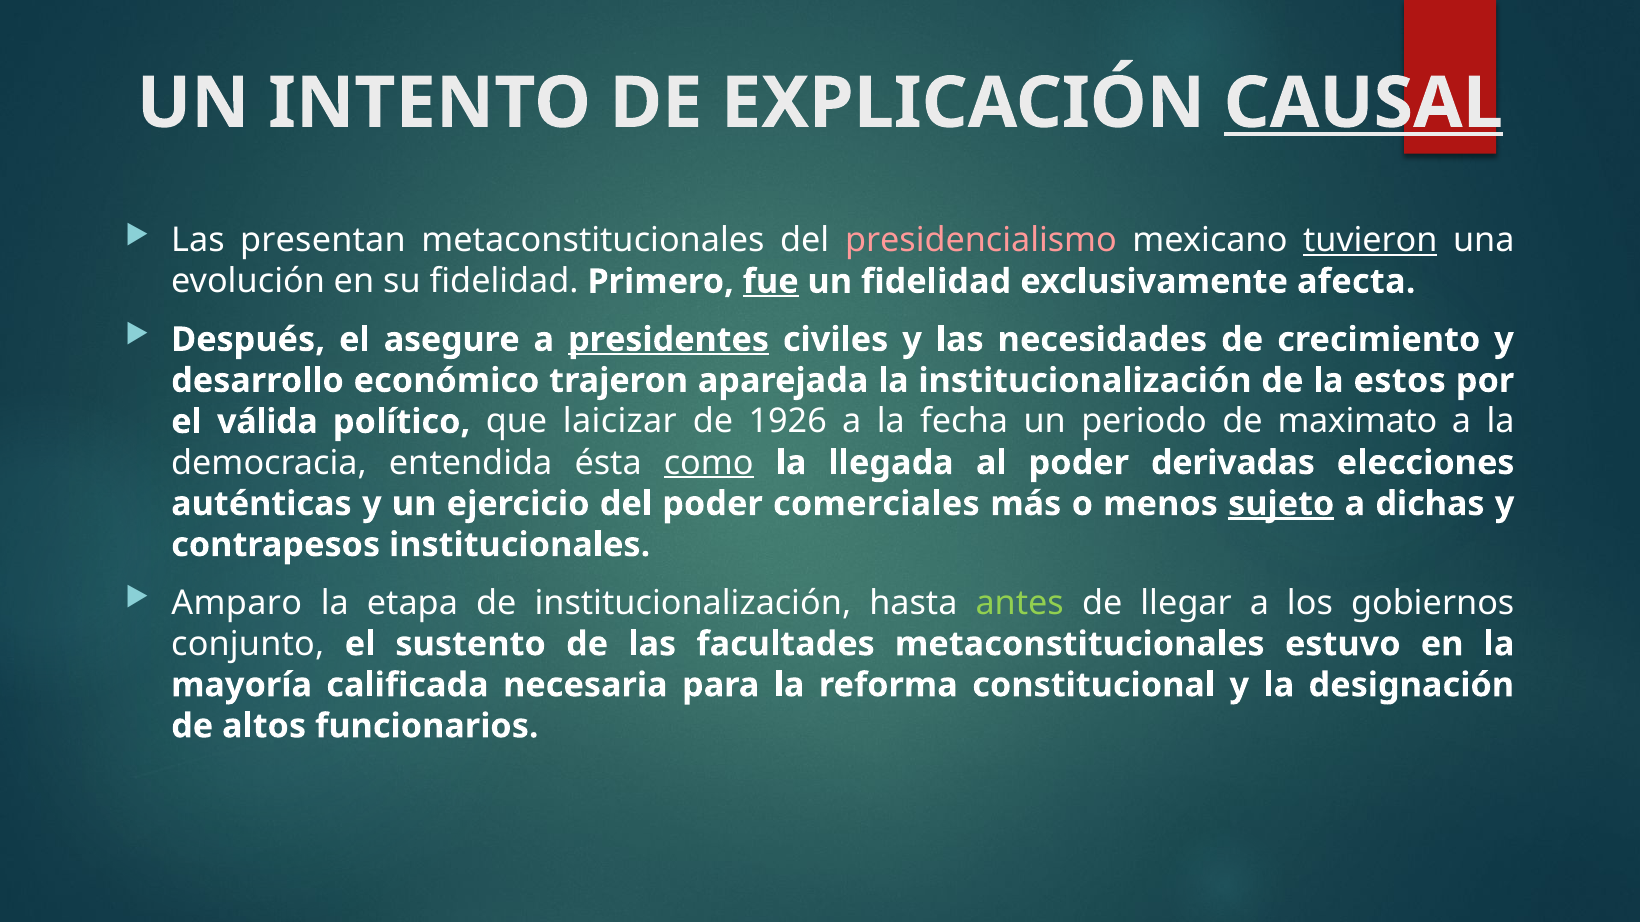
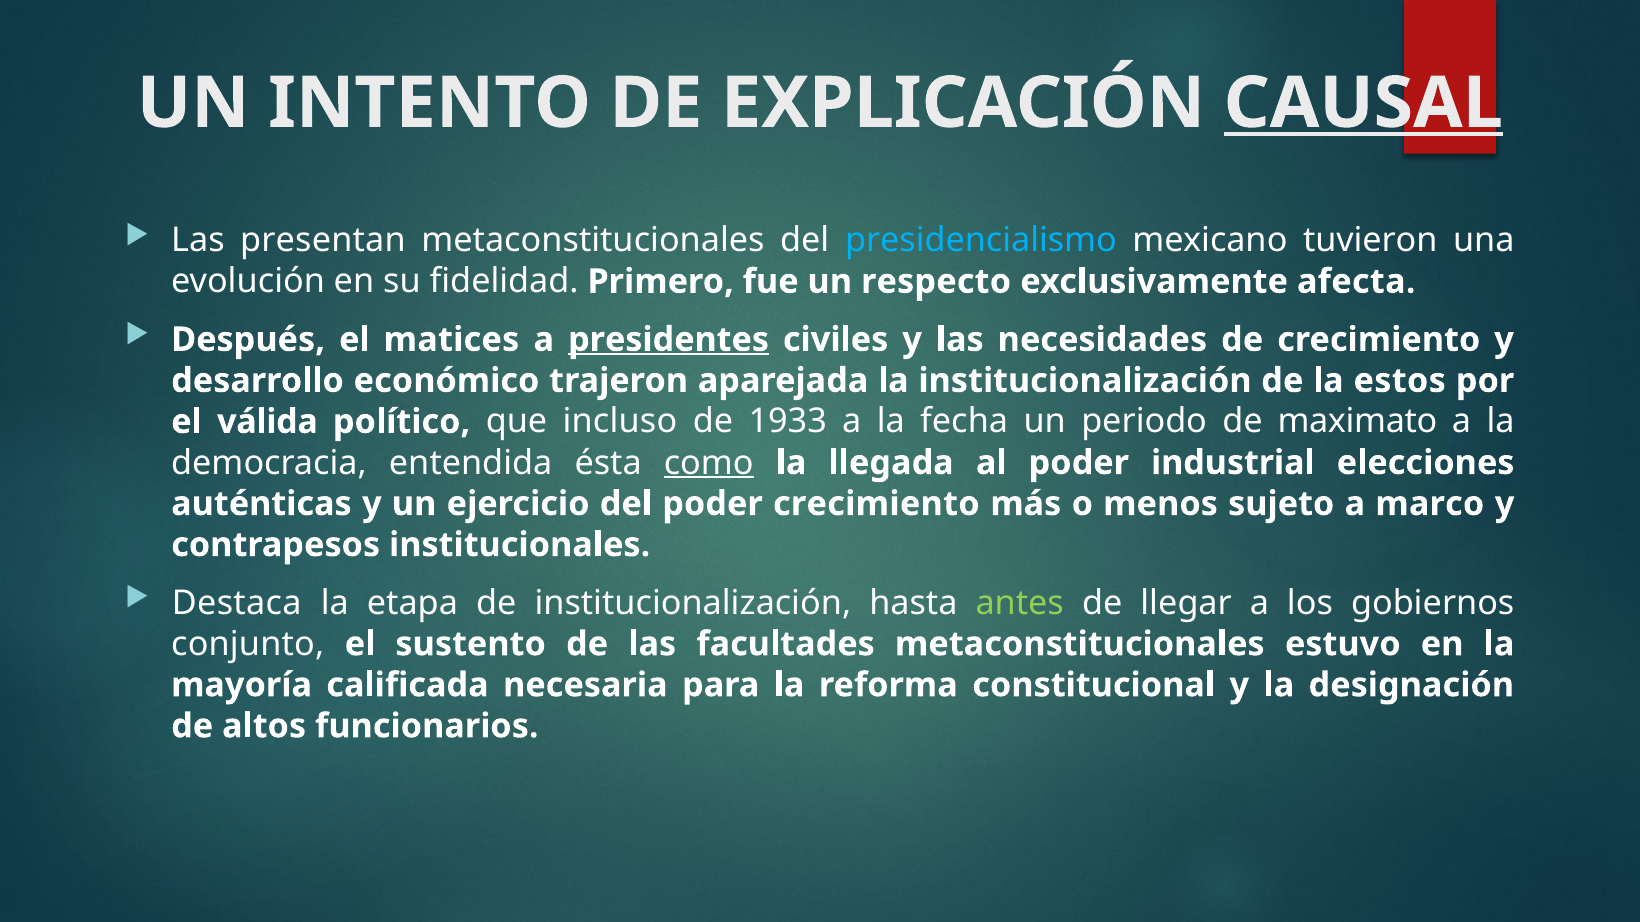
presidencialismo colour: pink -> light blue (981, 241)
tuvieron underline: present -> none (1370, 241)
fue underline: present -> none (771, 282)
un fidelidad: fidelidad -> respecto (936, 282)
asegure: asegure -> matices (451, 340)
laicizar: laicizar -> incluso (620, 422)
1926: 1926 -> 1933 (788, 422)
derivadas: derivadas -> industrial (1233, 463)
poder comerciales: comerciales -> crecimiento (876, 504)
sujeto underline: present -> none (1281, 504)
dichas: dichas -> marco (1430, 504)
Amparo: Amparo -> Destaca (237, 603)
